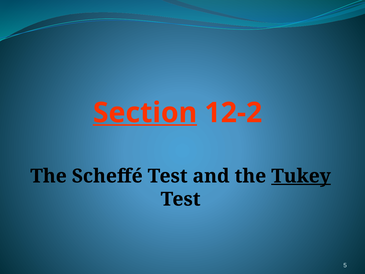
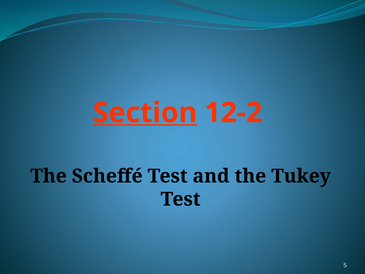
Tukey underline: present -> none (301, 176)
